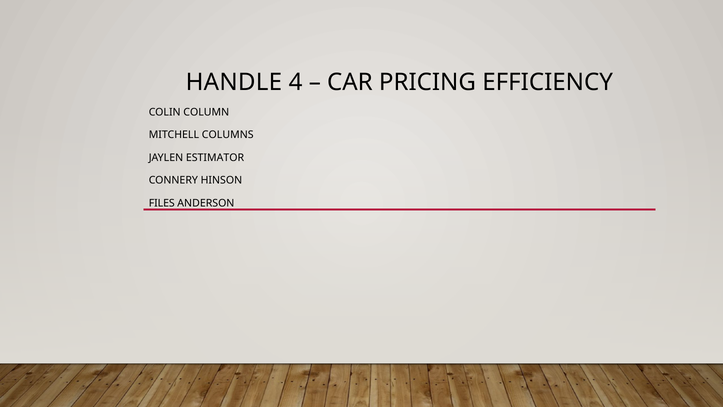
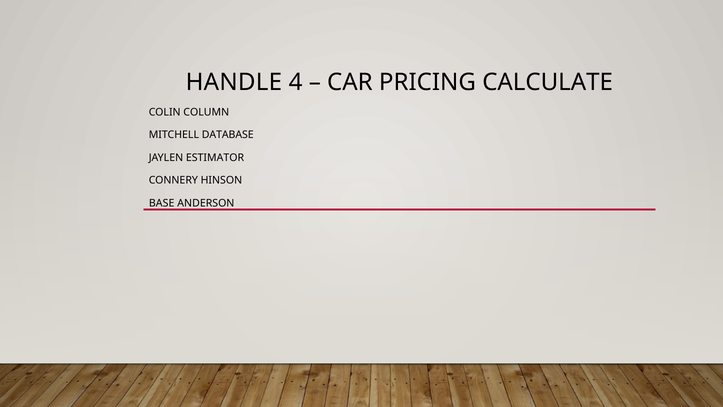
EFFICIENCY: EFFICIENCY -> CALCULATE (548, 82)
COLUMNS: COLUMNS -> DATABASE (228, 135)
FILES: FILES -> BASE (162, 203)
